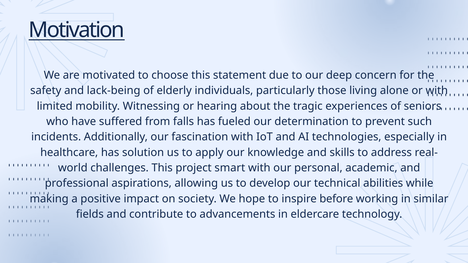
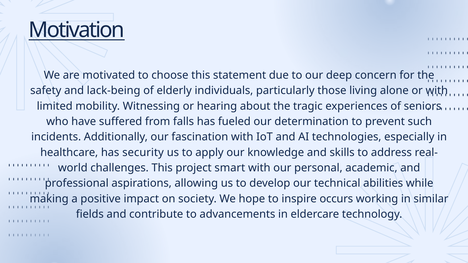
solution: solution -> security (143, 153)
before: before -> occurs (336, 199)
